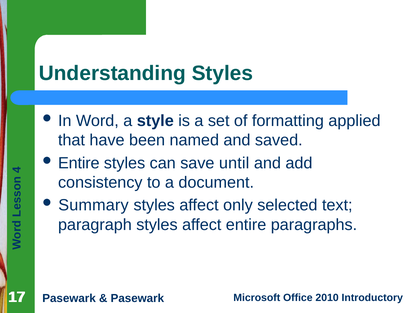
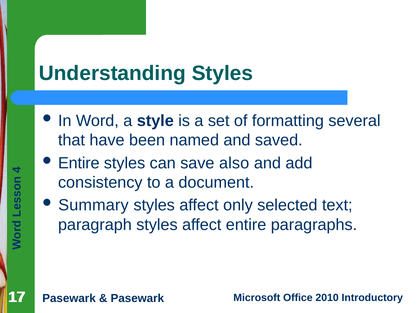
applied: applied -> several (354, 121)
until: until -> also (234, 163)
